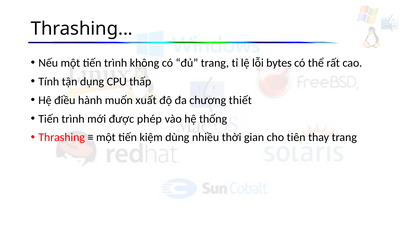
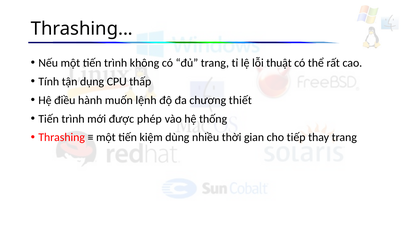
bytes: bytes -> thuật (279, 63)
xuất: xuất -> lệnh (146, 100)
tiên: tiên -> tiếp (296, 138)
